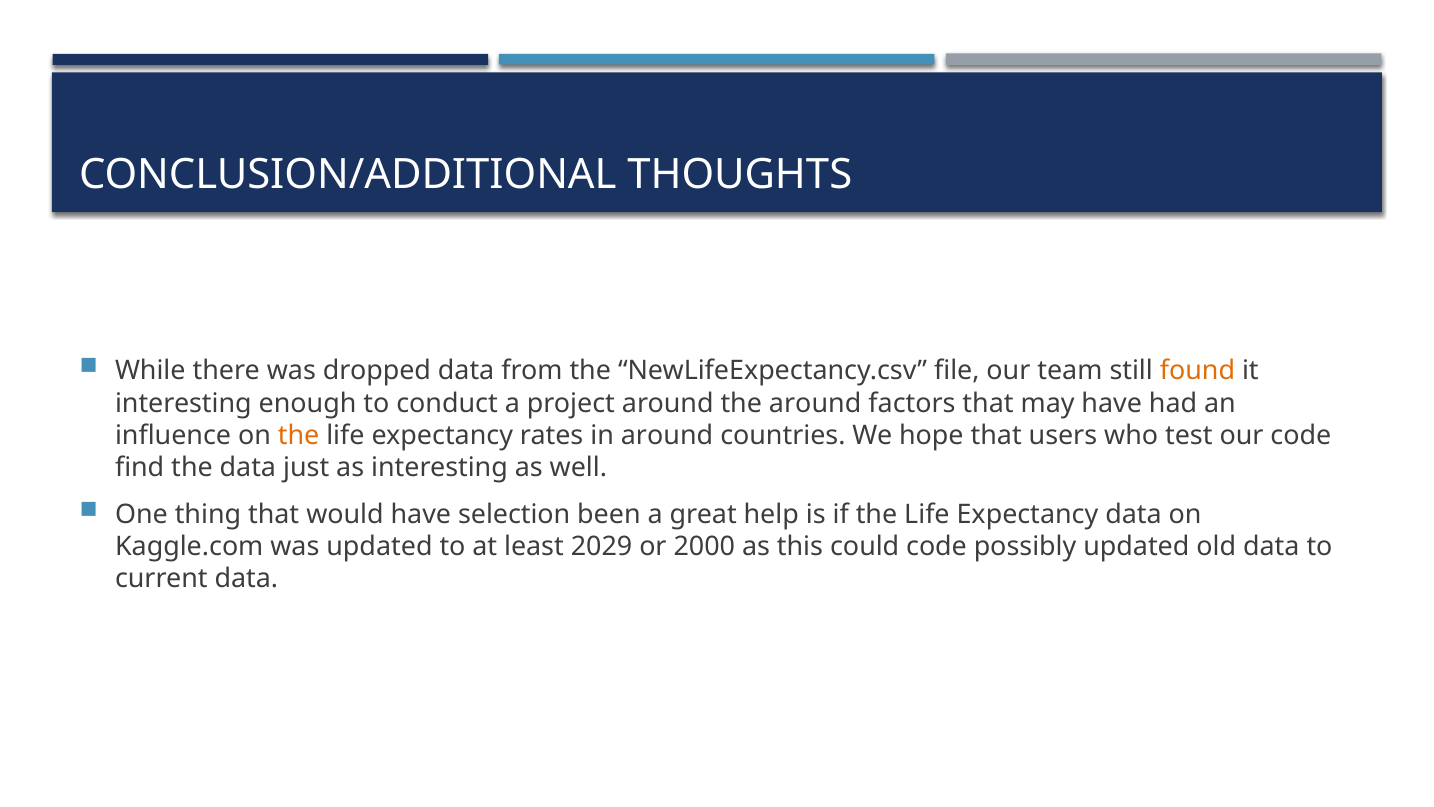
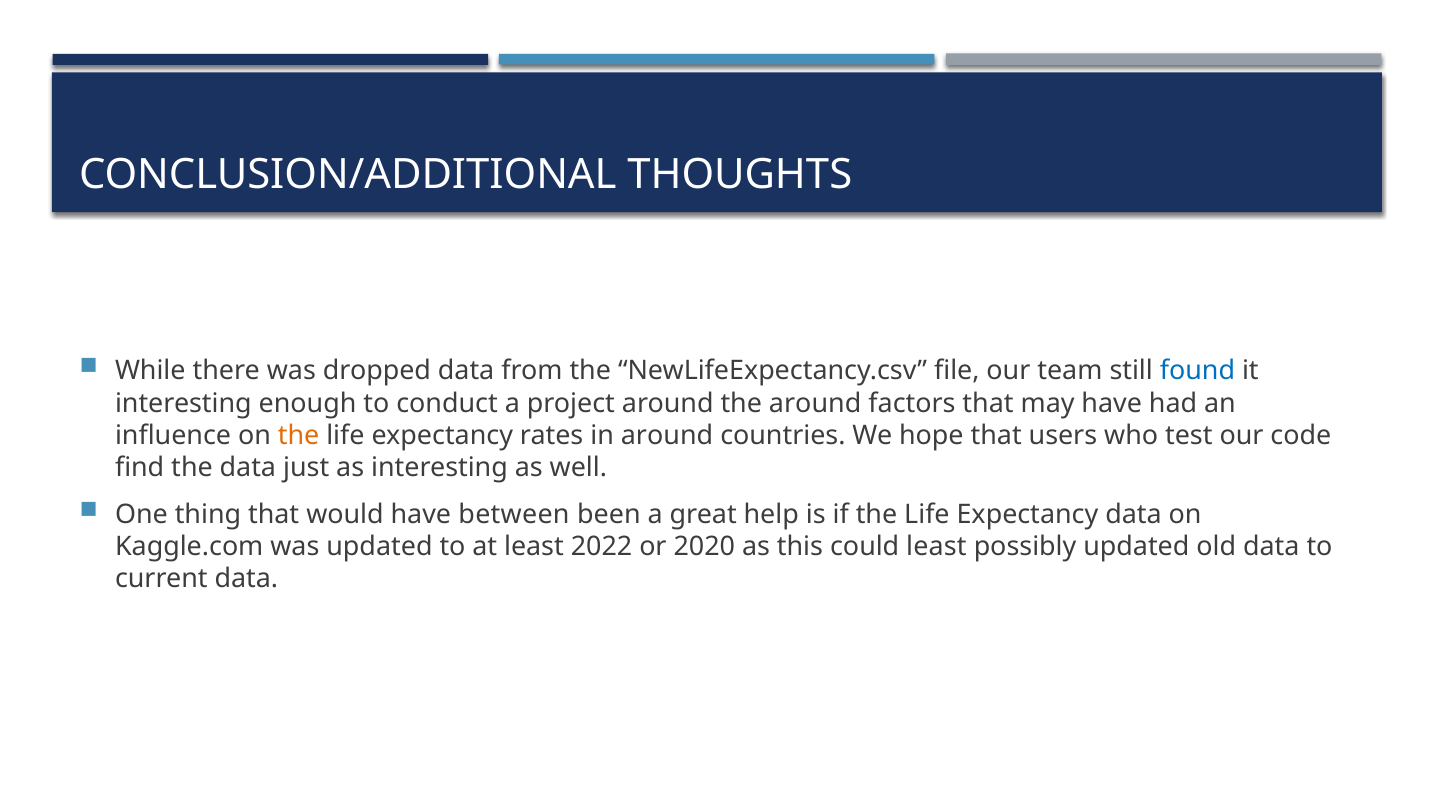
found colour: orange -> blue (1197, 371)
selection: selection -> between (514, 514)
2029: 2029 -> 2022 (602, 546)
2000: 2000 -> 2020 (704, 546)
could code: code -> least (936, 546)
